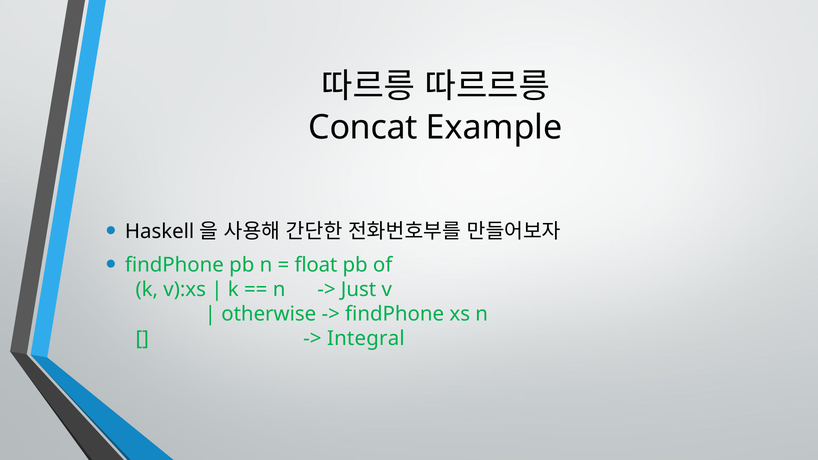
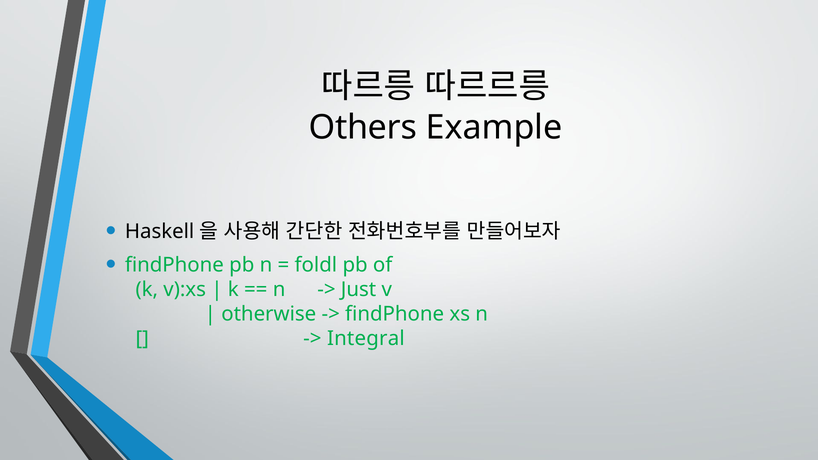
Concat: Concat -> Others (363, 128)
float: float -> foldl (316, 265)
